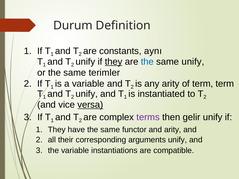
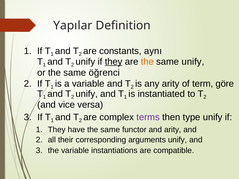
Durum: Durum -> Yapılar (73, 26)
the colour: blue -> orange (147, 62)
terimler: terimler -> öğrenci (104, 73)
term term: term -> göre (225, 84)
versa underline: present -> none (90, 105)
gelir: gelir -> type (192, 117)
